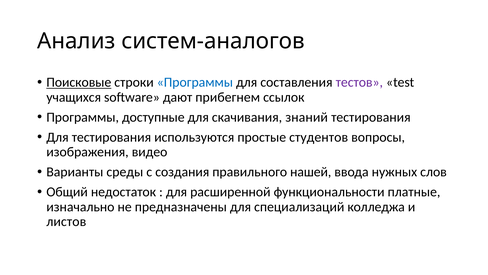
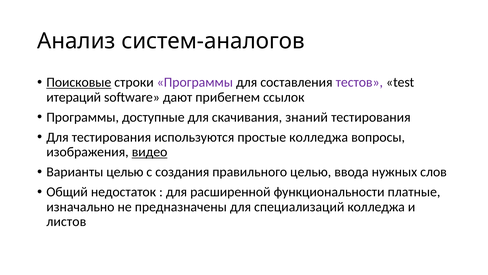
Программы colour: blue -> purple (195, 82)
учащихся: учащихся -> итераций (74, 97)
простые студентов: студентов -> колледжа (319, 137)
видео underline: none -> present (150, 152)
Варианты среды: среды -> целью (125, 172)
правильного нашей: нашей -> целью (311, 172)
